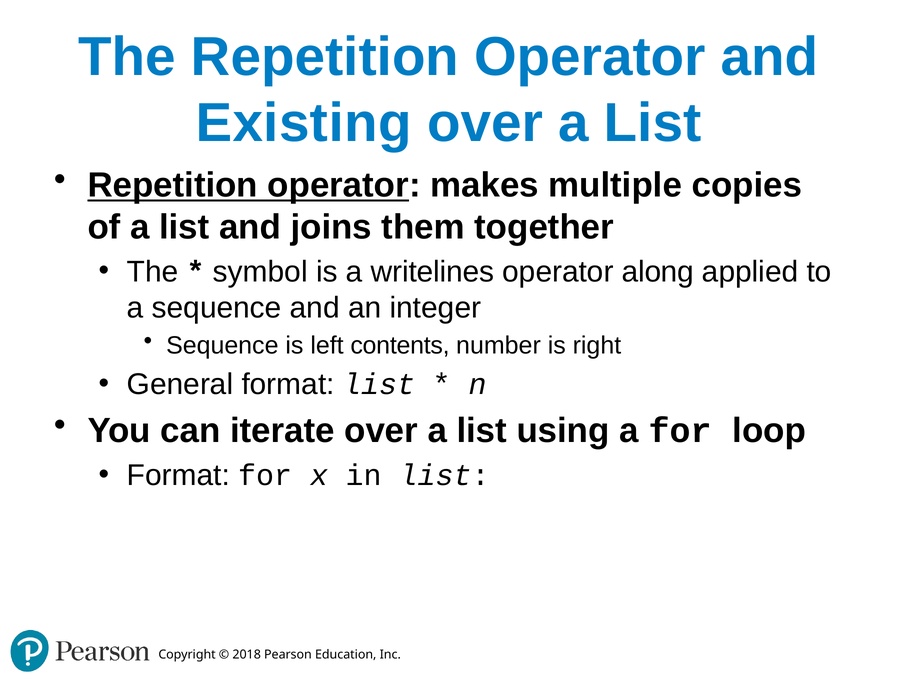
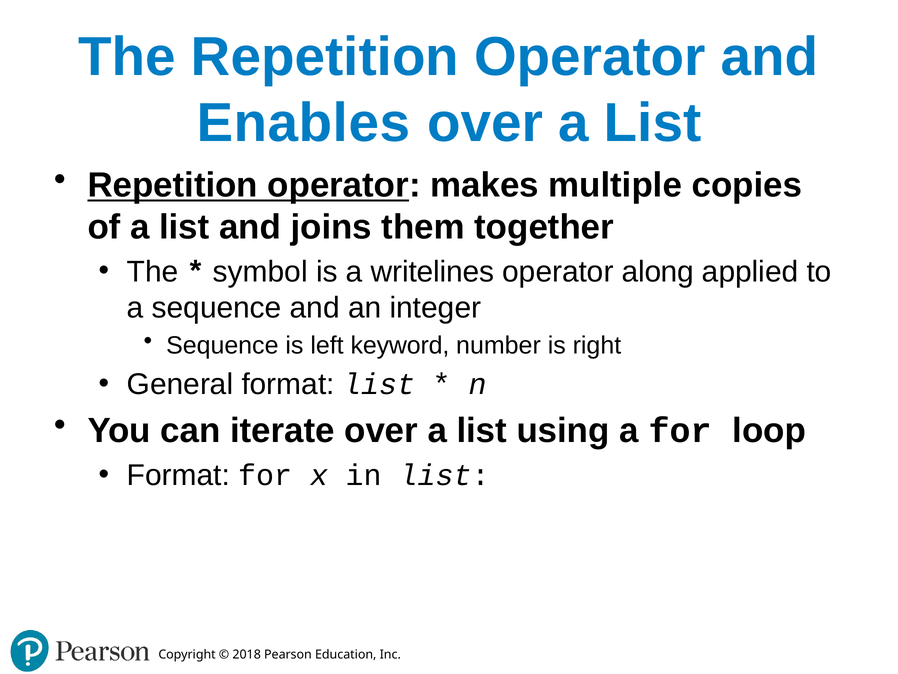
Existing: Existing -> Enables (304, 123)
contents: contents -> keyword (400, 345)
